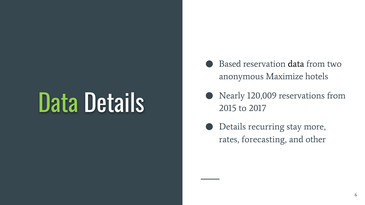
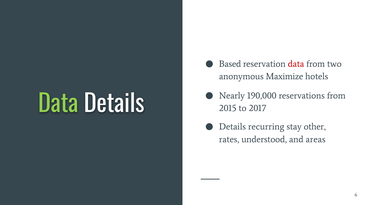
data colour: black -> red (296, 64)
120,009: 120,009 -> 190,000 (262, 96)
more: more -> other (315, 127)
forecasting: forecasting -> understood (264, 139)
other: other -> areas (316, 139)
